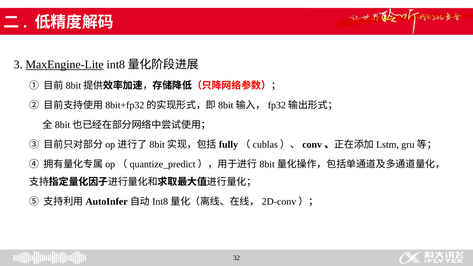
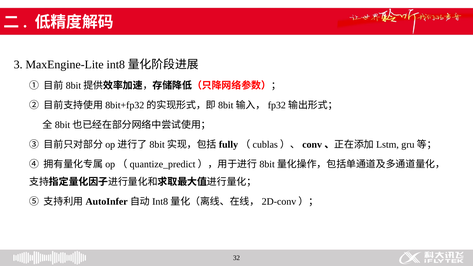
MaxEngine-Lite underline: present -> none (65, 65)
